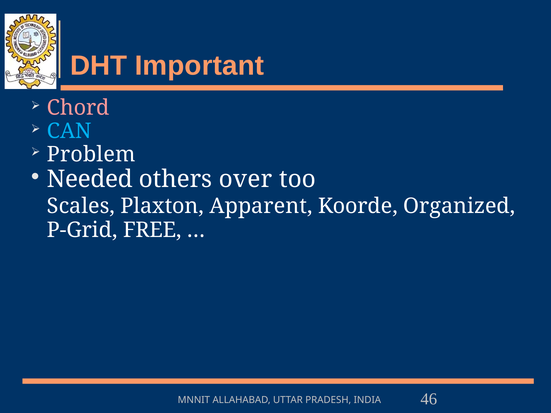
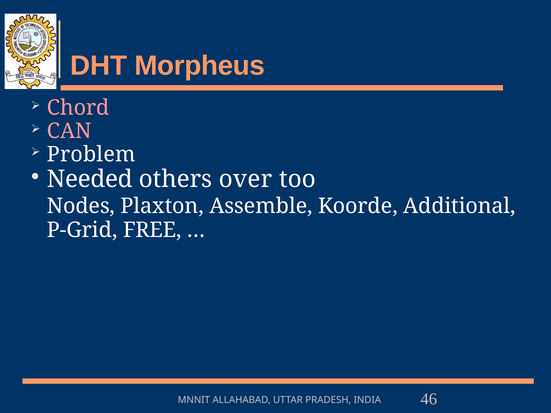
Important: Important -> Morpheus (200, 66)
CAN colour: light blue -> pink (69, 131)
Scales: Scales -> Nodes (81, 206)
Apparent: Apparent -> Assemble (261, 206)
Organized: Organized -> Additional (459, 206)
